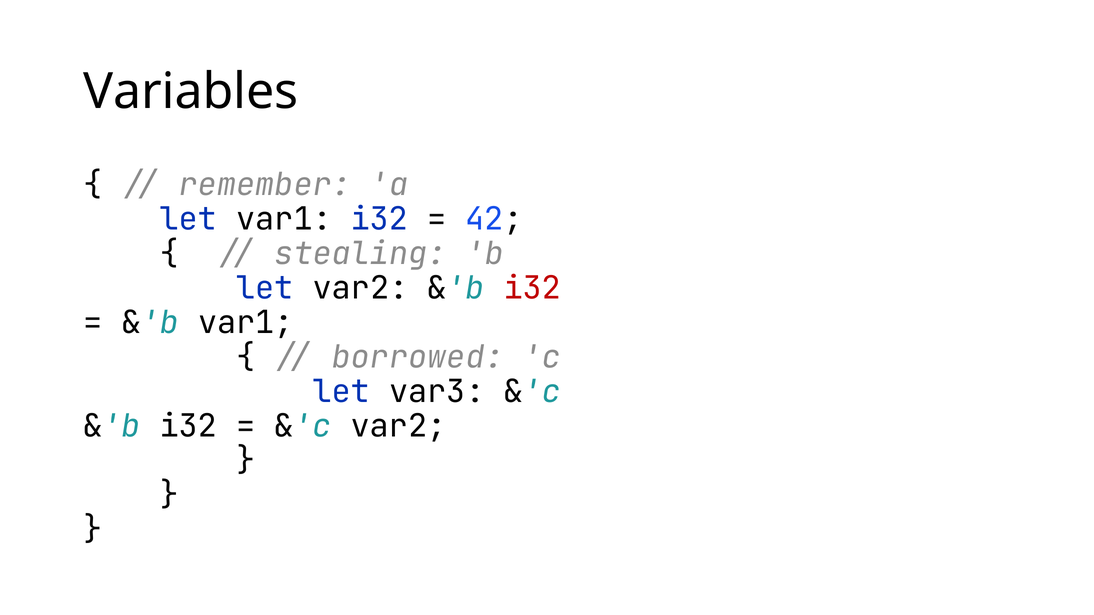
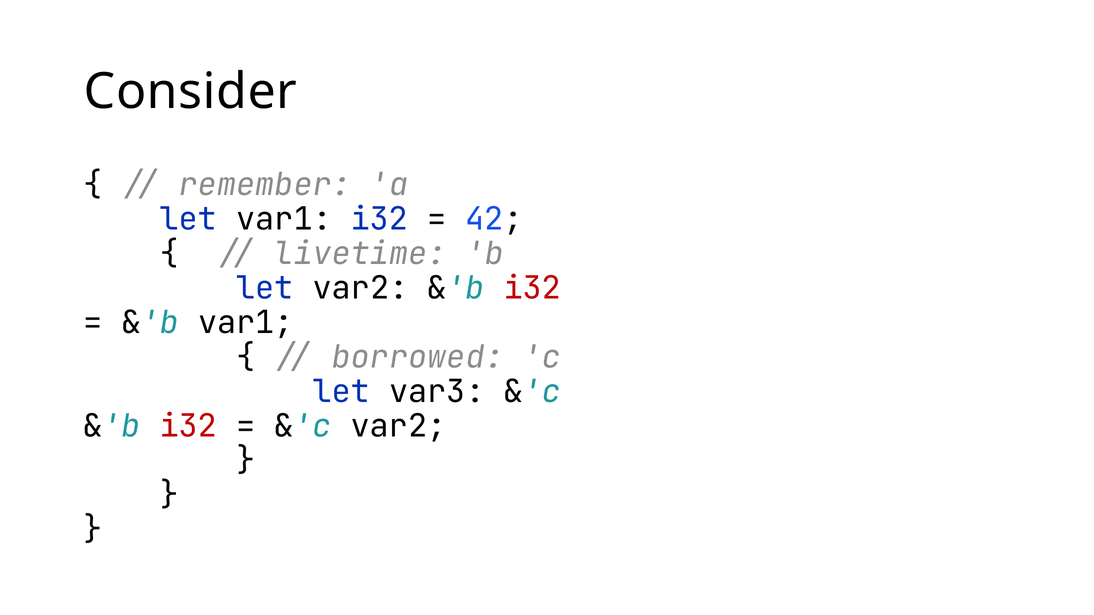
Variables: Variables -> Consider (191, 92)
stealing: stealing -> livetime (360, 254)
i32 colour: black -> red (188, 426)
